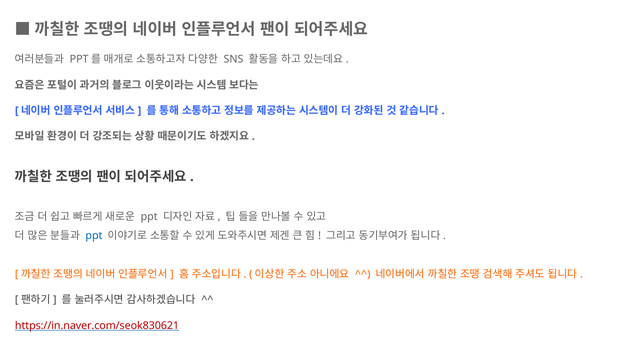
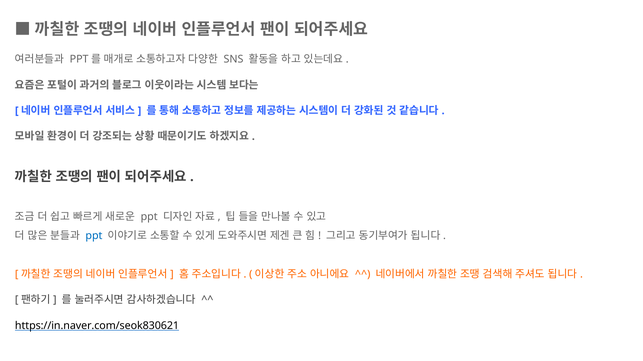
https://in.naver.com/seok830621 colour: red -> black (97, 326)
